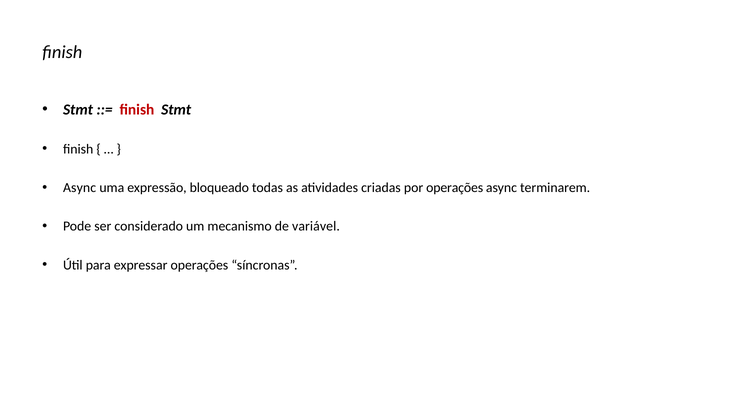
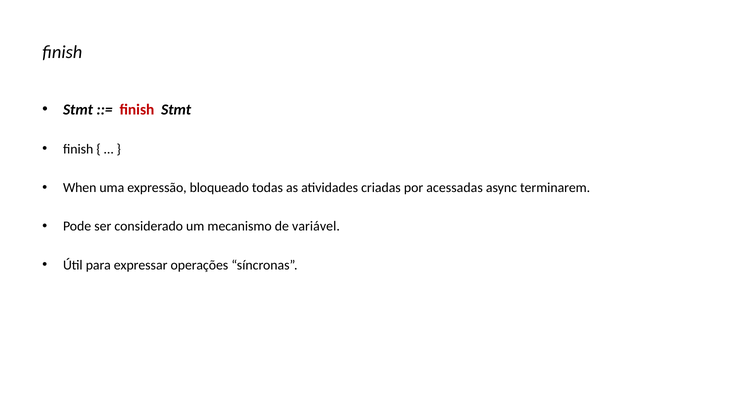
Async: Async -> When (80, 188)
por operações: operações -> acessadas (455, 188)
